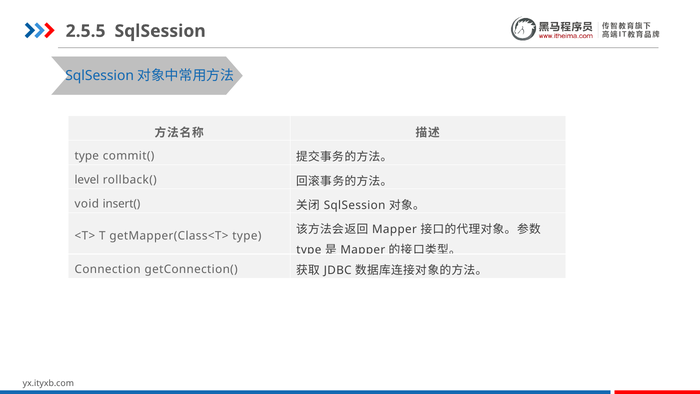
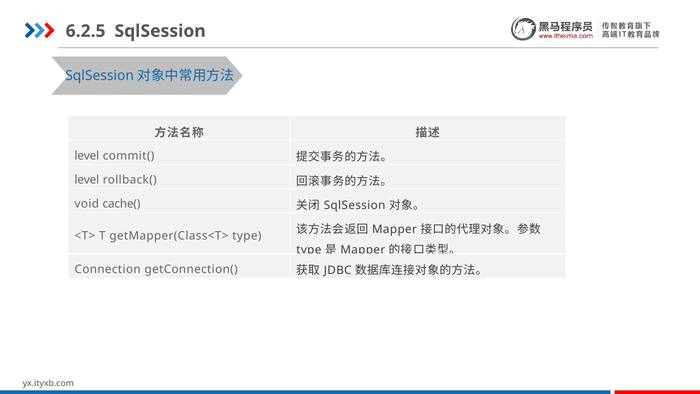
2.5.5: 2.5.5 -> 6.2.5 (86, 31)
type: type -> level (87, 156)
insert(: insert( -> cache( (121, 204)
